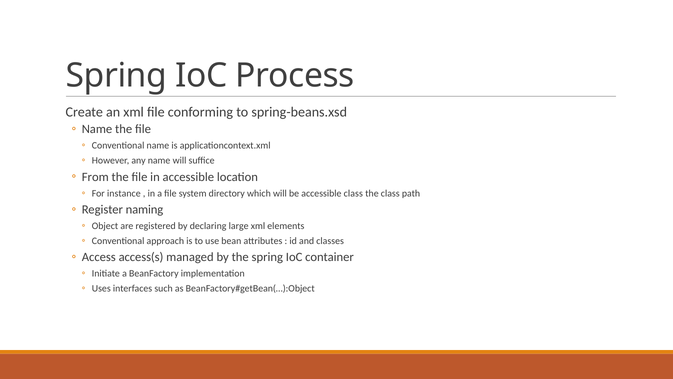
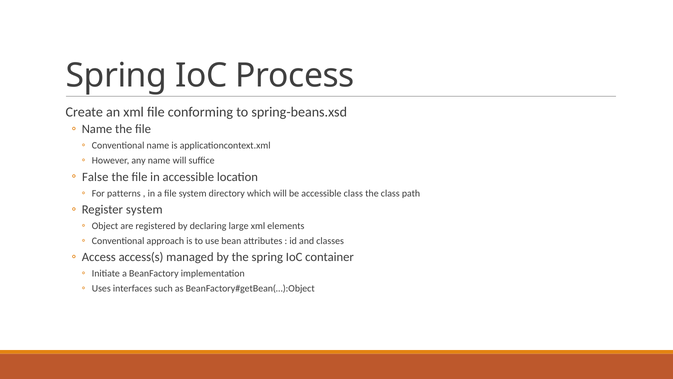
From: From -> False (95, 177)
instance: instance -> patterns (124, 193)
Register naming: naming -> system (144, 209)
